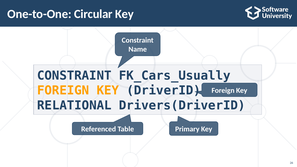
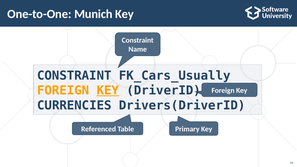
Circular: Circular -> Munich (93, 14)
KEY underline: none -> present (108, 91)
RELATIONAL: RELATIONAL -> CURRENCIES (74, 105)
